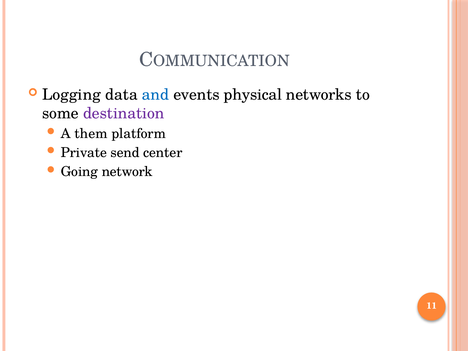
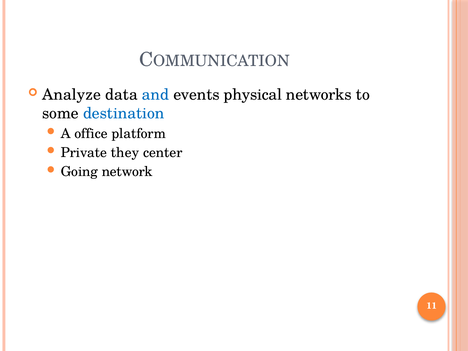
Logging: Logging -> Analyze (71, 95)
destination colour: purple -> blue (124, 113)
them: them -> office (91, 134)
send: send -> they (125, 153)
